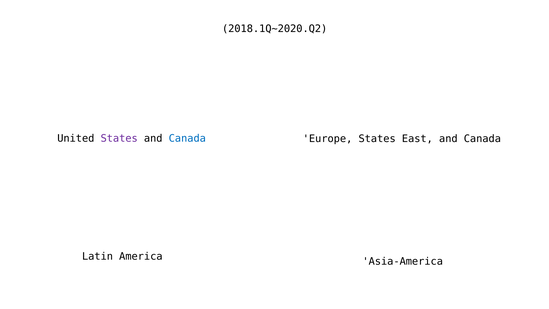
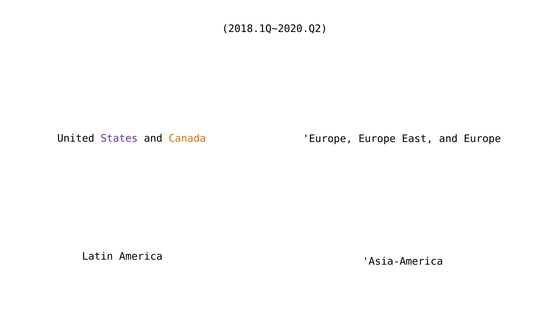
Canada colour: blue -> orange (187, 138)
Europe States: States -> Europe (377, 139)
East and Canada: Canada -> Europe (482, 139)
